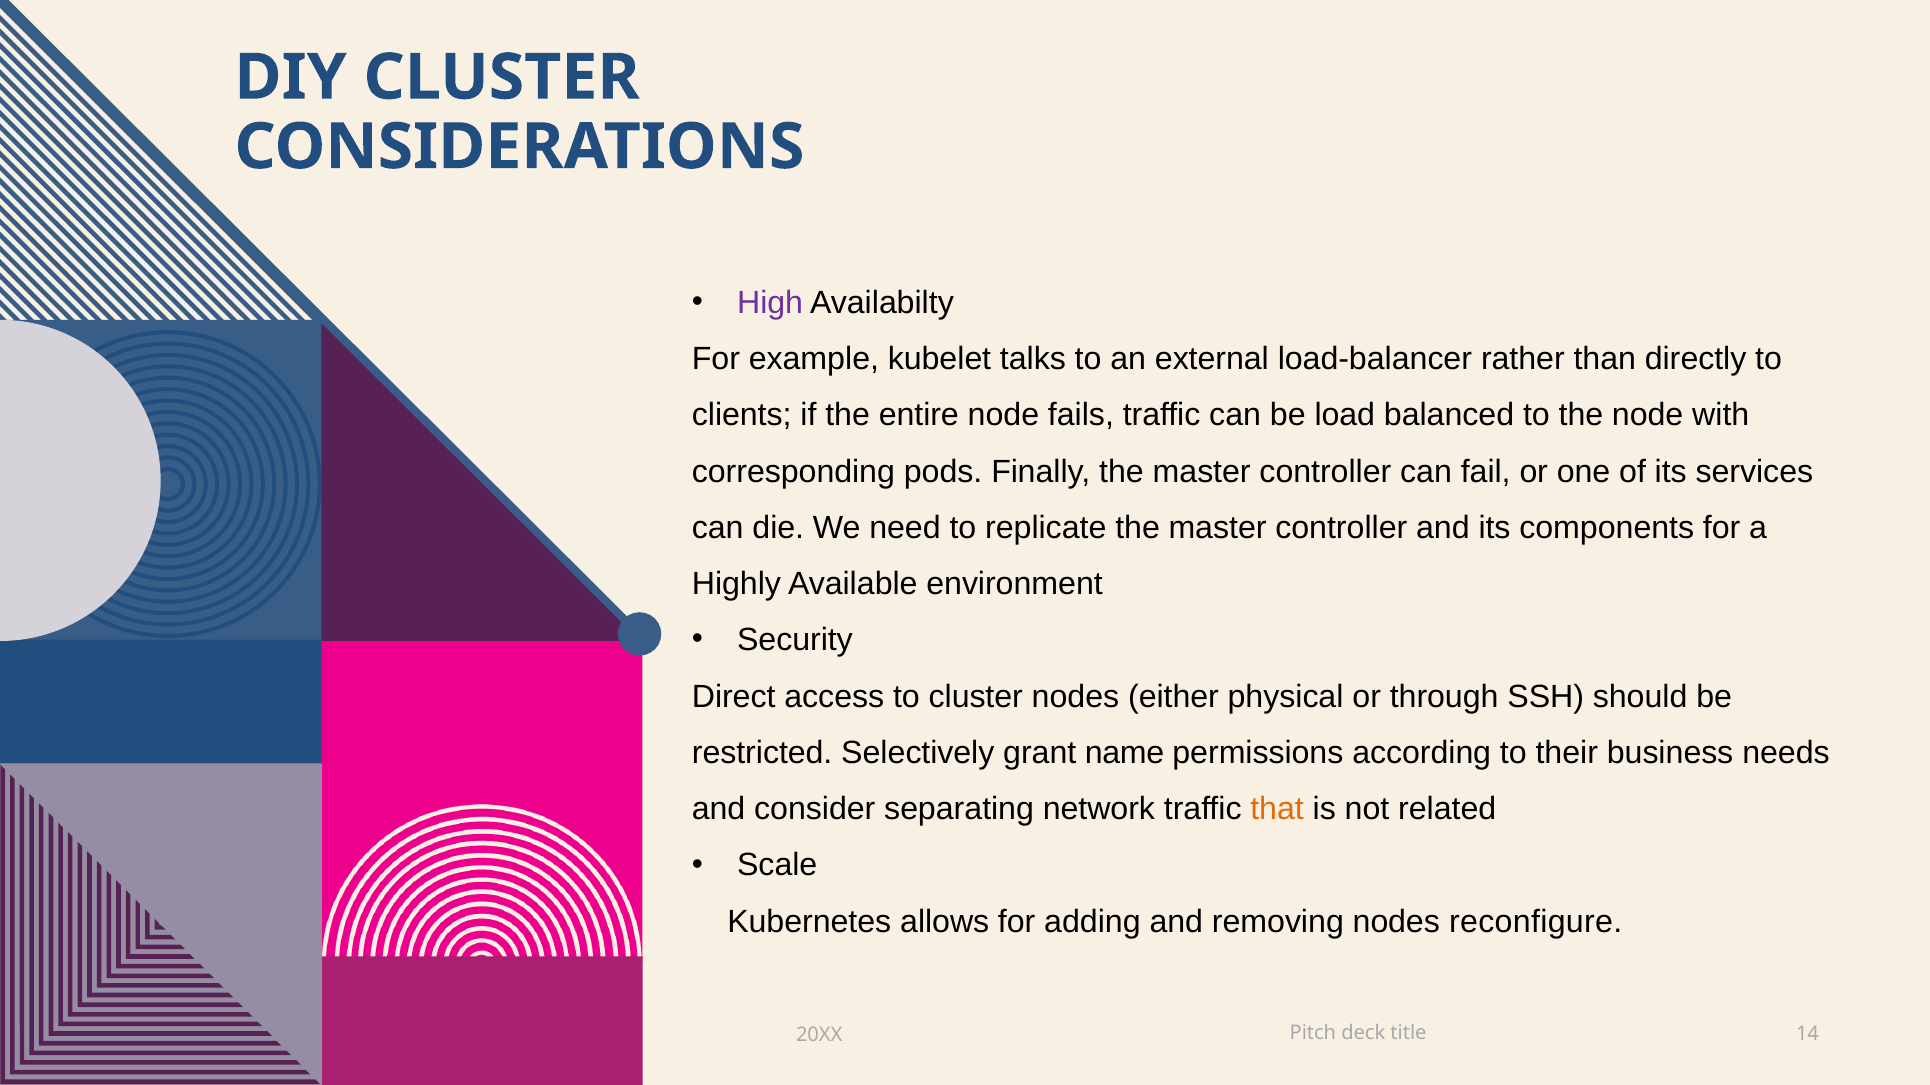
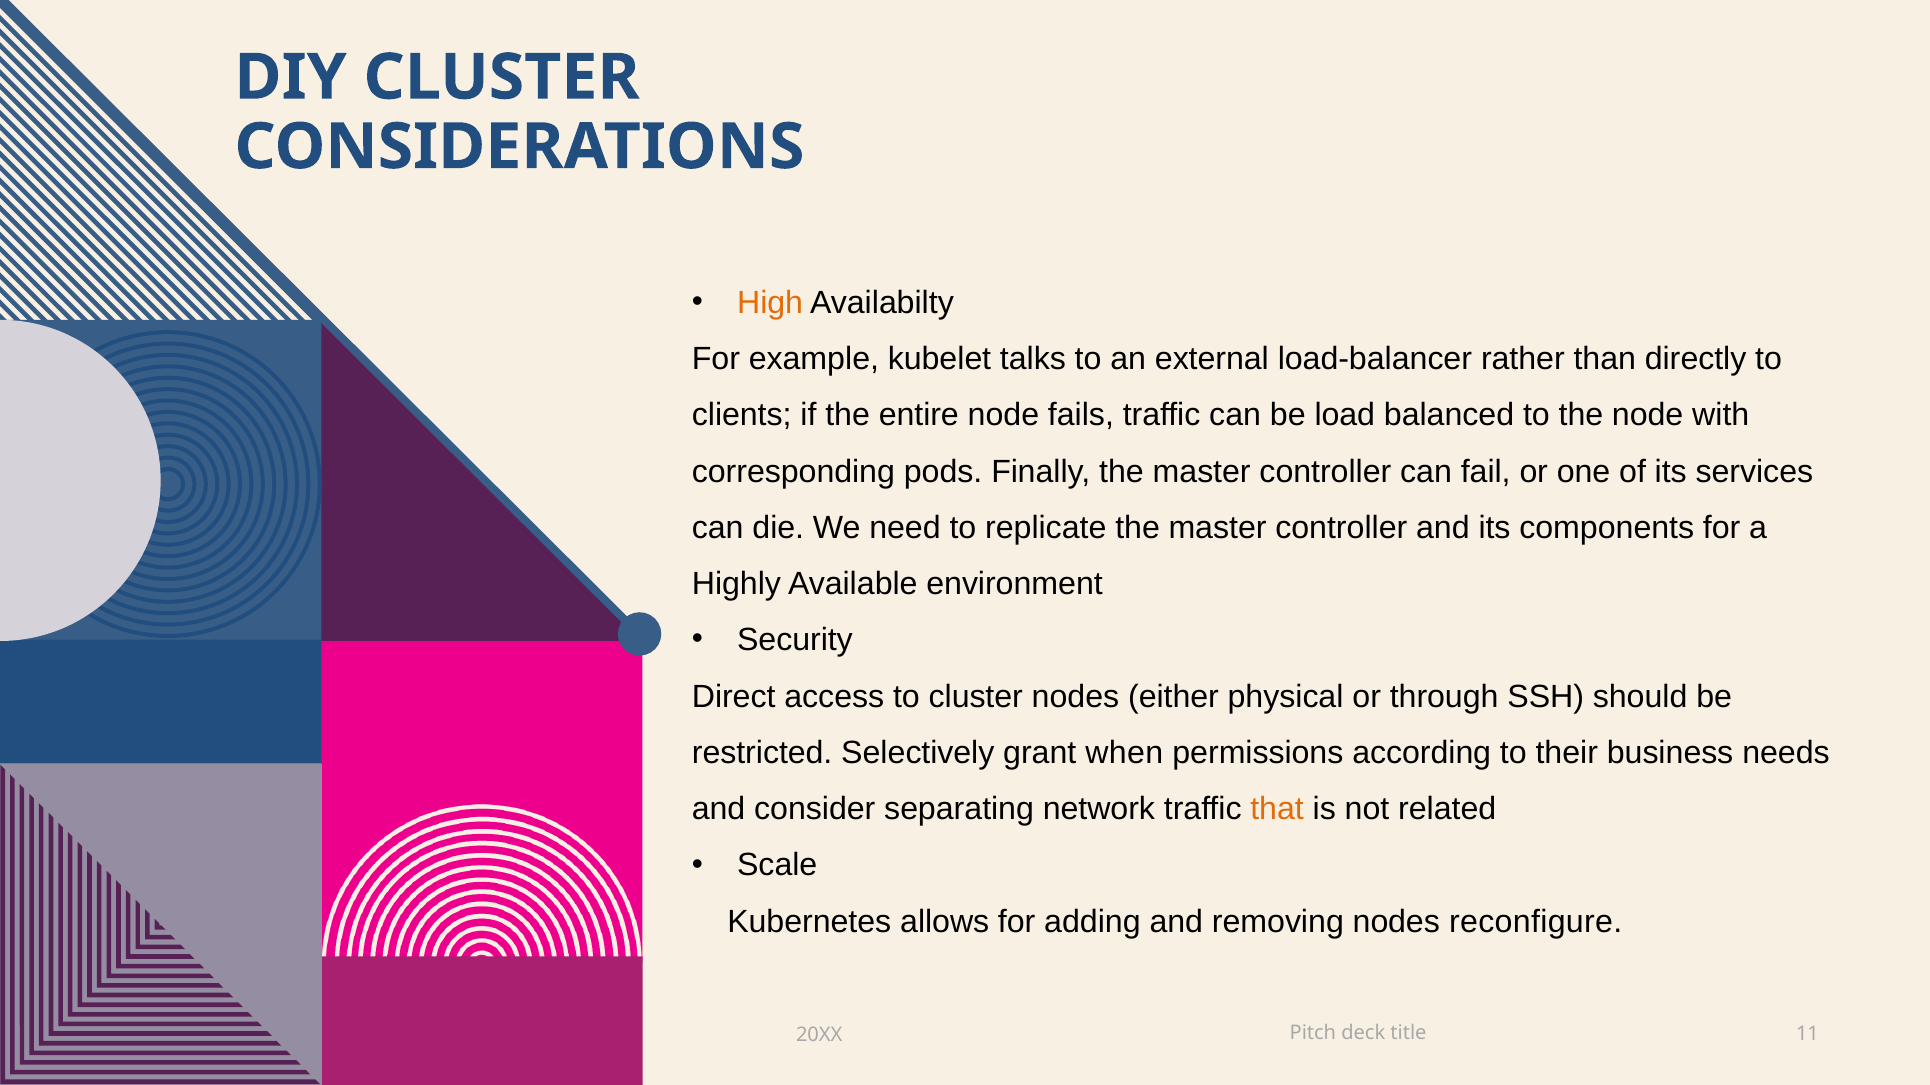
High colour: purple -> orange (770, 303)
name: name -> when (1124, 753)
14: 14 -> 11 (1807, 1035)
